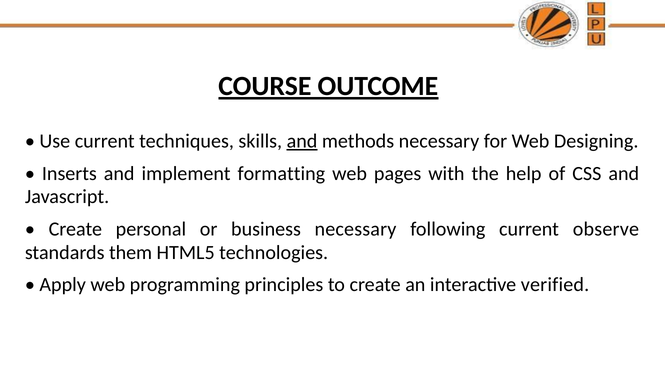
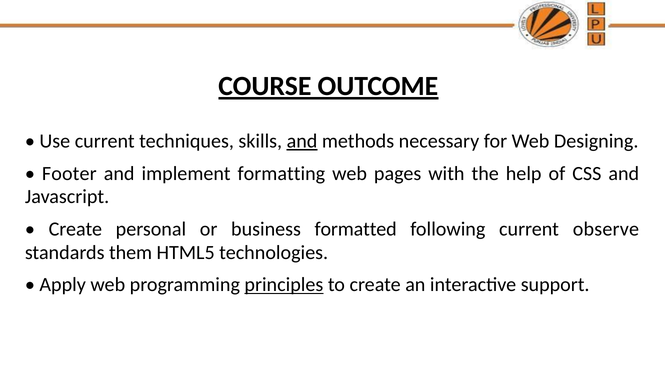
Inserts: Inserts -> Footer (69, 173)
business necessary: necessary -> formatted (356, 229)
principles underline: none -> present (284, 285)
verified: verified -> support (555, 285)
